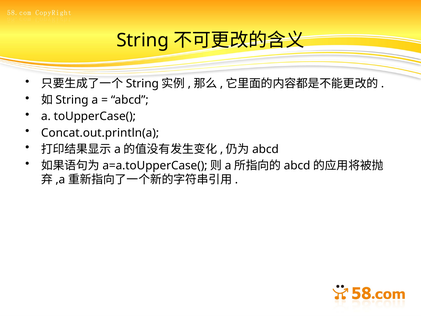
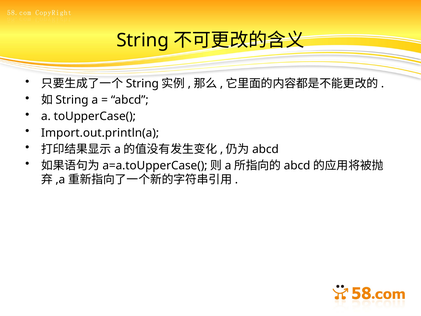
Concat.out.println(a: Concat.out.println(a -> Import.out.println(a (100, 133)
